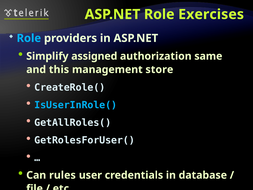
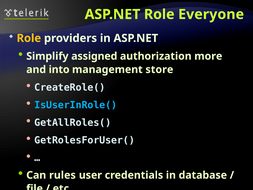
Exercises: Exercises -> Everyone (211, 14)
Role colour: light blue -> yellow (29, 38)
same: same -> more (208, 56)
this: this -> into (59, 69)
